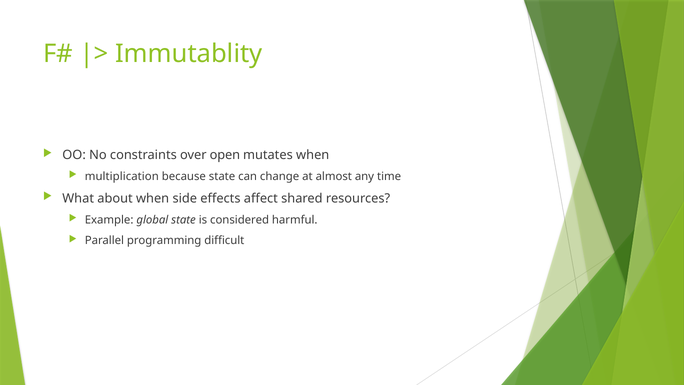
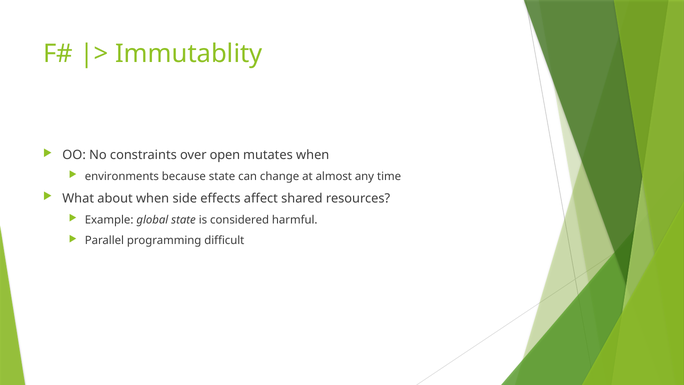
multiplication: multiplication -> environments (122, 176)
